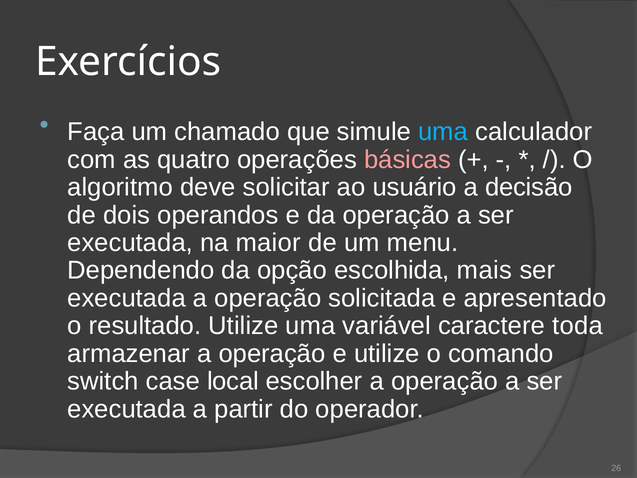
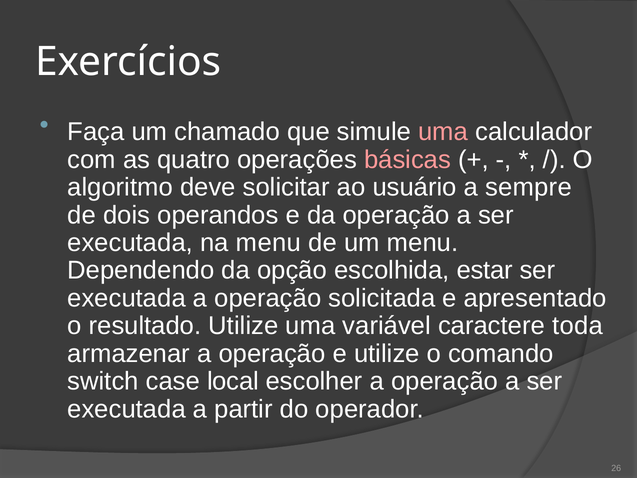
uma colour: light blue -> pink (443, 132)
decisão: decisão -> sempre (529, 187)
na maior: maior -> menu (268, 243)
mais: mais -> estar (485, 270)
